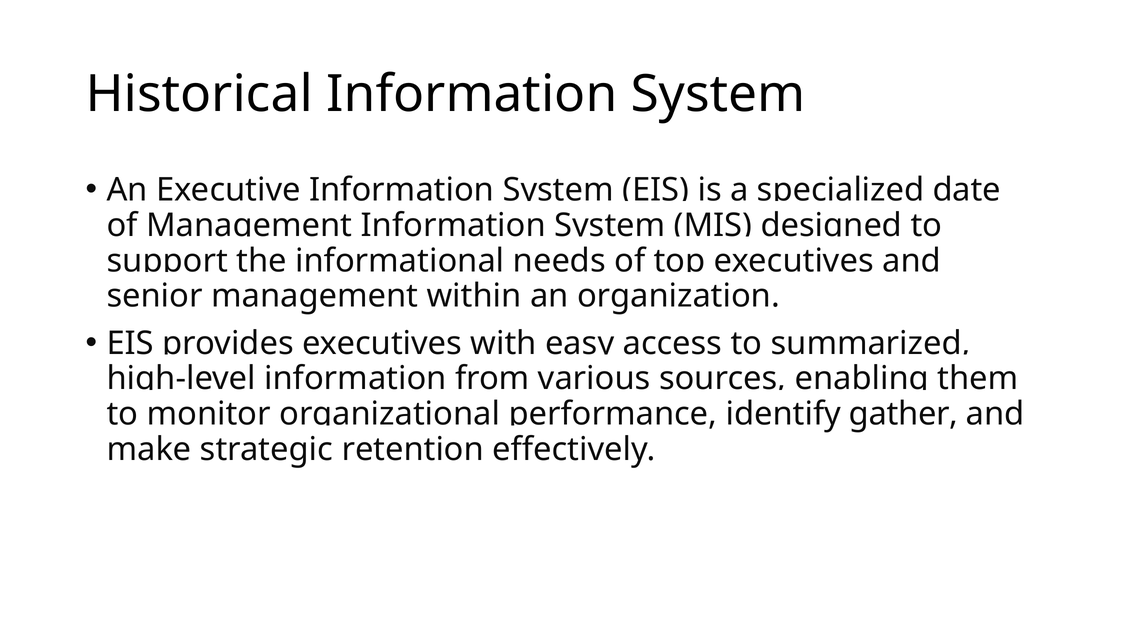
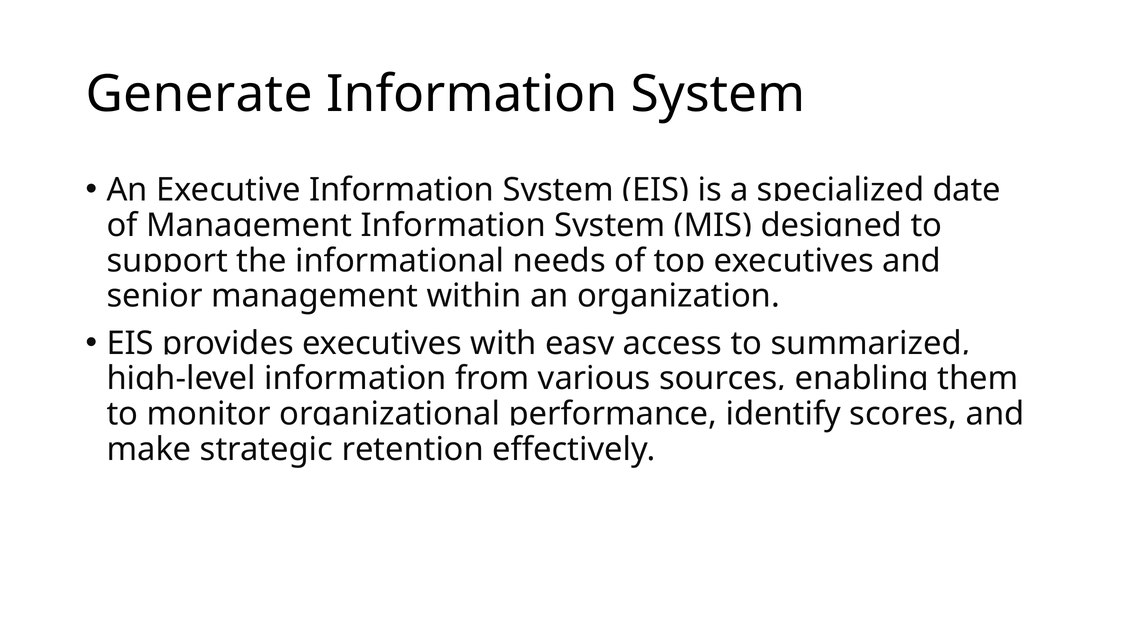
Historical: Historical -> Generate (199, 94)
gather: gather -> scores (903, 414)
